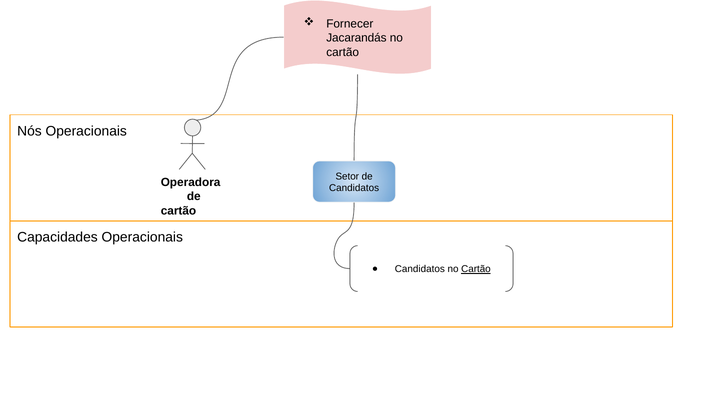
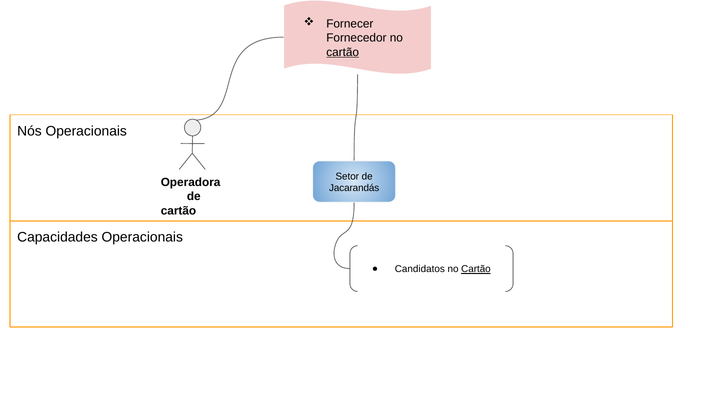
Jacarandás: Jacarandás -> Fornecedor (356, 38)
cartão underline: none -> present (343, 52)
Candidatos: Candidatos -> Jacarandás (354, 188)
